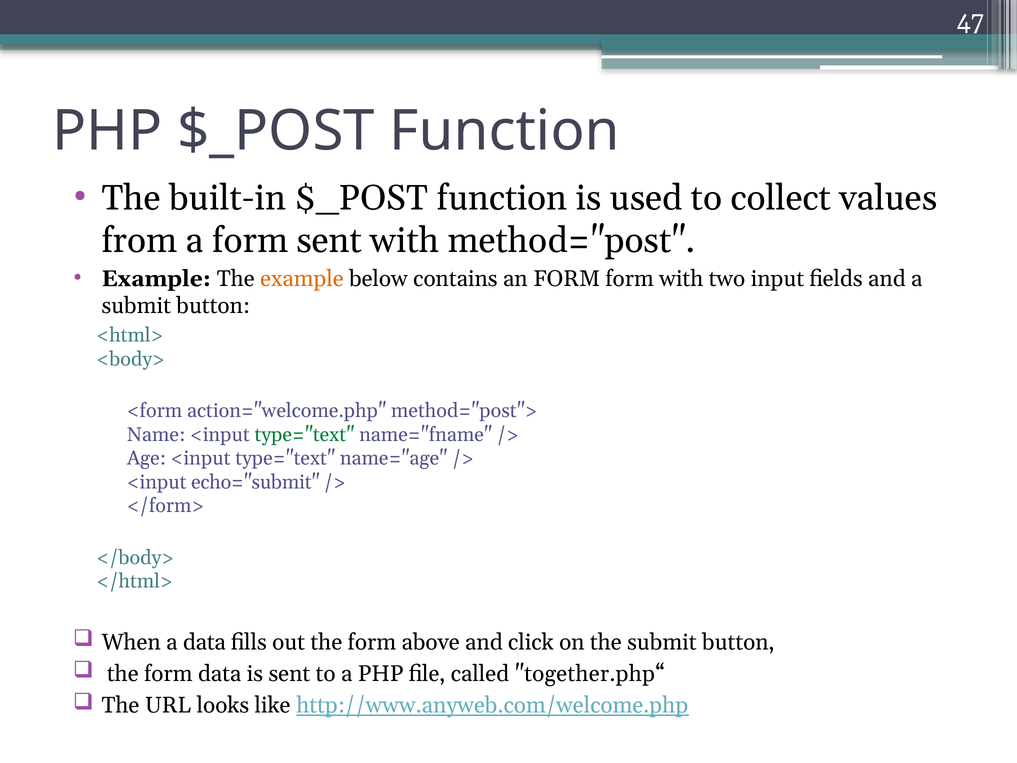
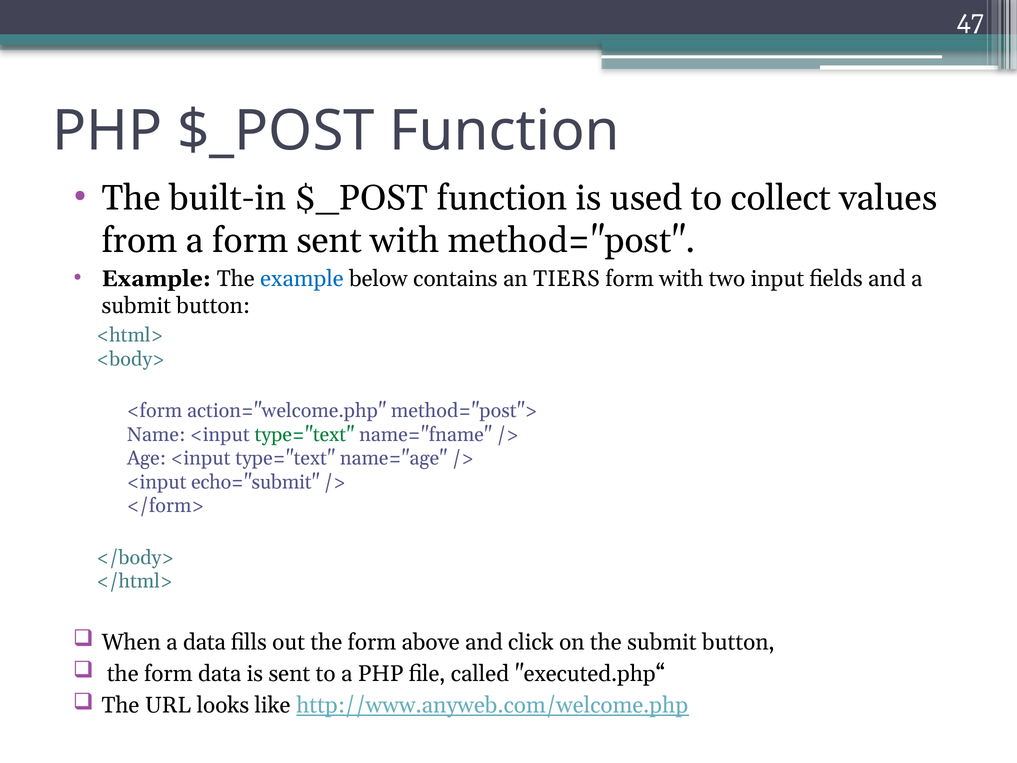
example colour: orange -> blue (302, 279)
an FORM: FORM -> TIERS (566, 279)
together.php“: together.php“ -> executed.php“ (590, 674)
